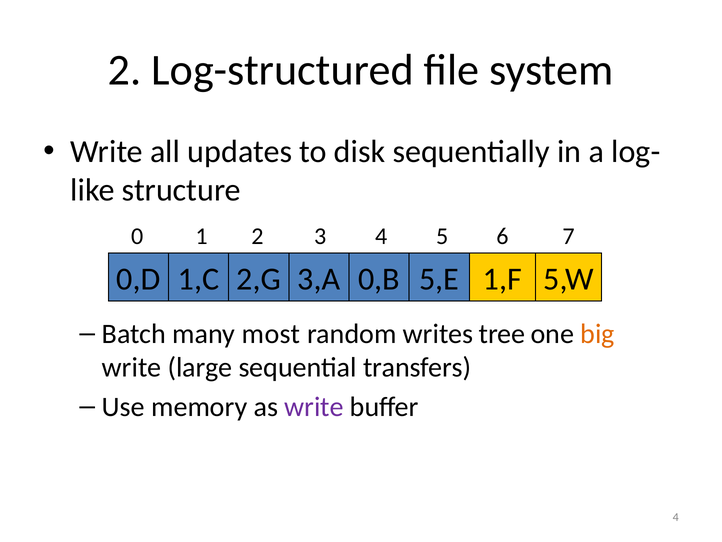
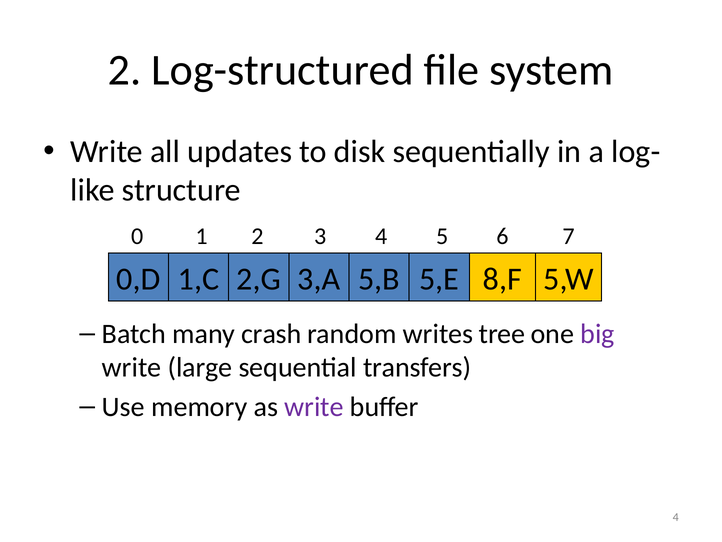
0,B: 0,B -> 5,B (379, 279)
1,F: 1,F -> 8,F (502, 279)
most: most -> crash (271, 333)
big colour: orange -> purple (597, 333)
